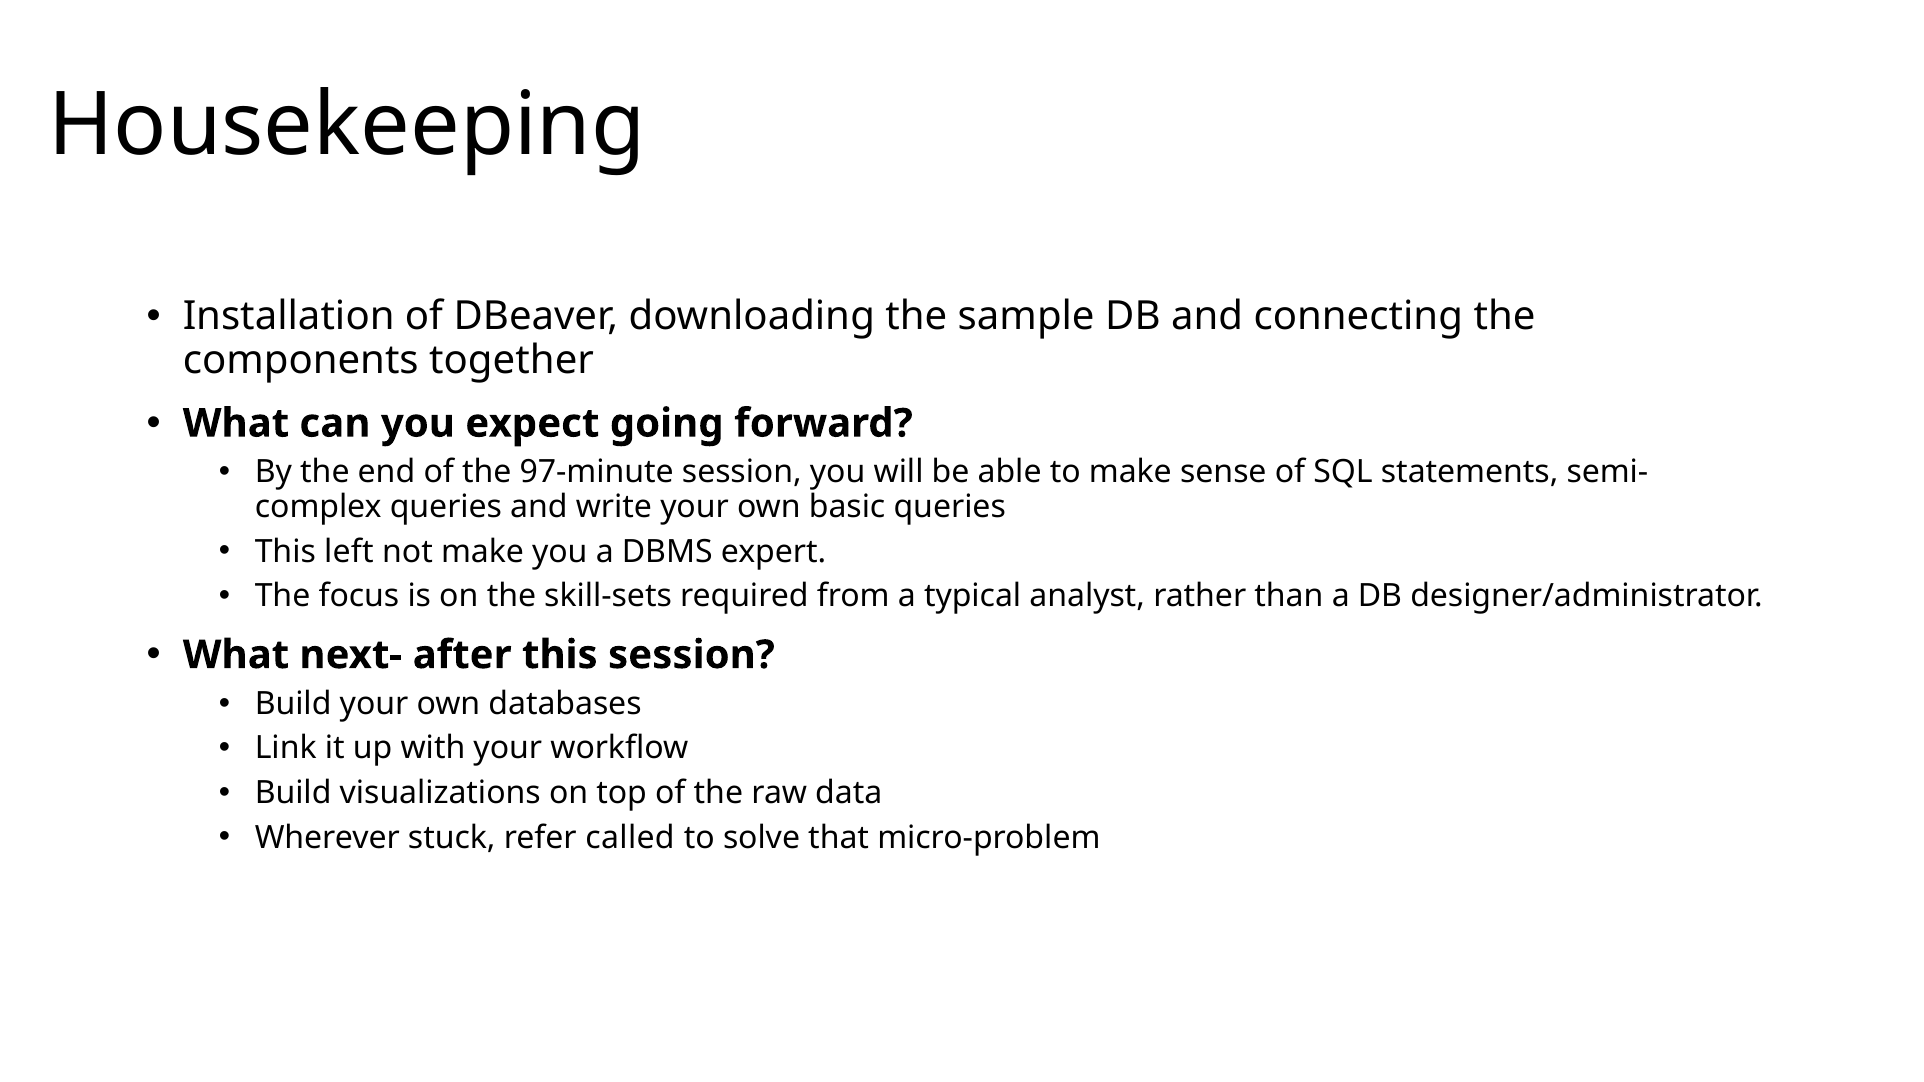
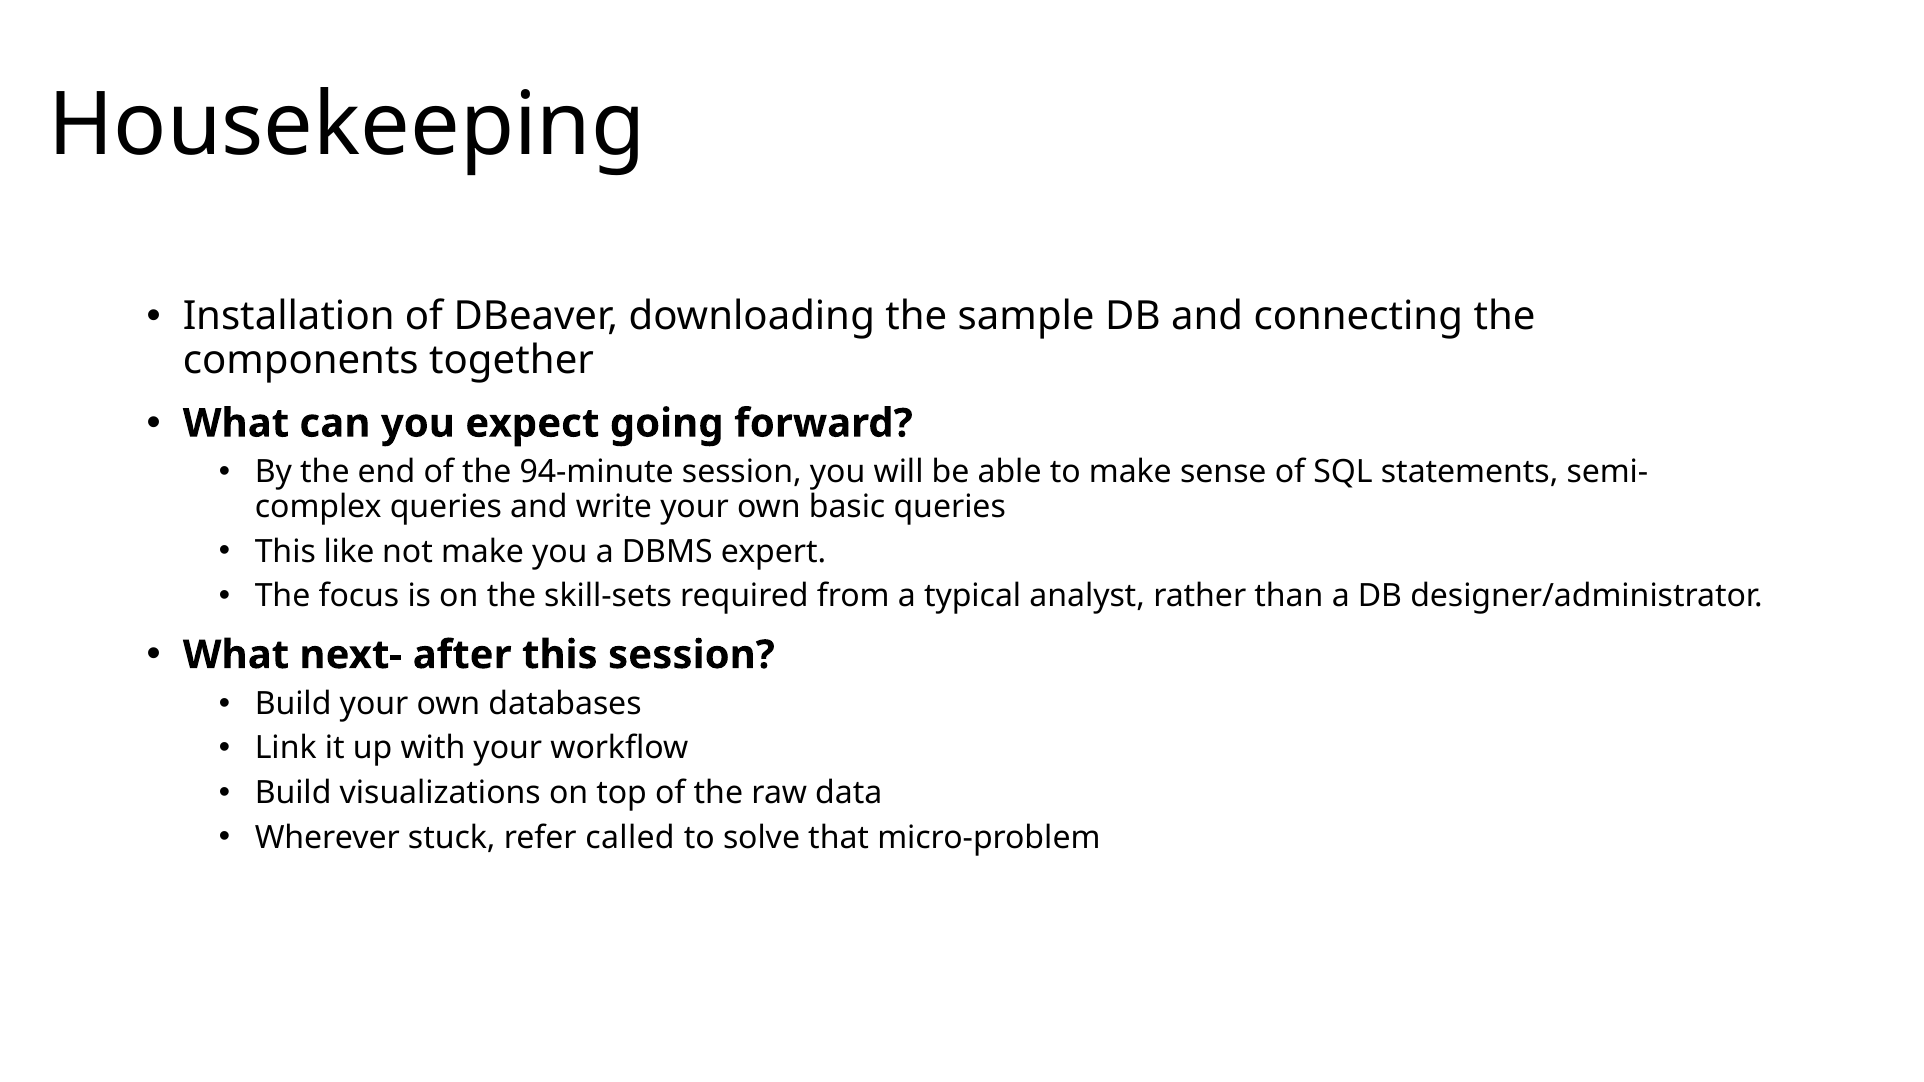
97-minute: 97-minute -> 94-minute (597, 472)
left: left -> like (349, 552)
